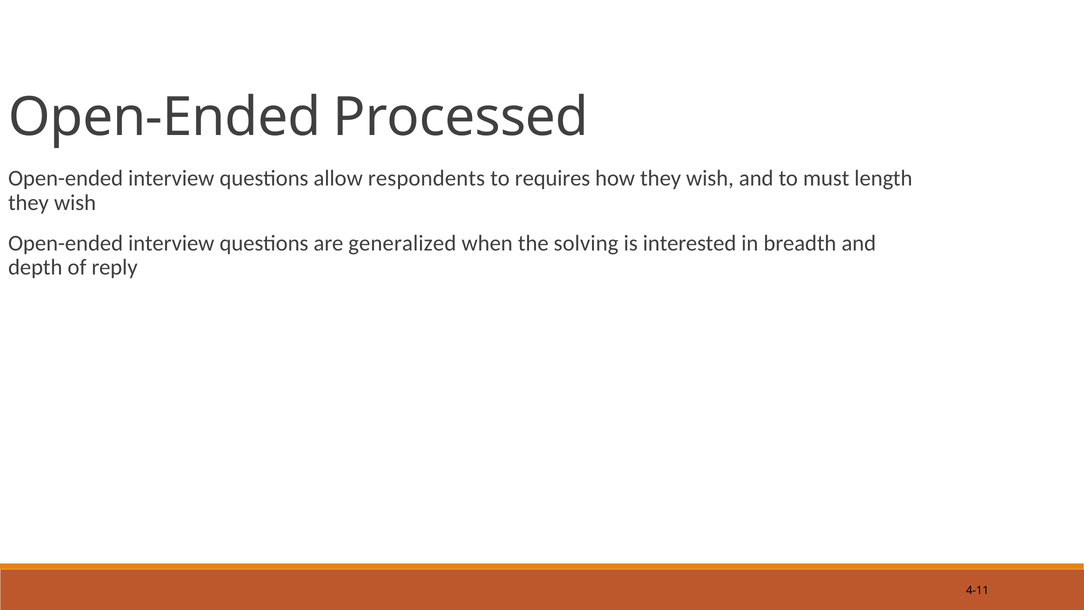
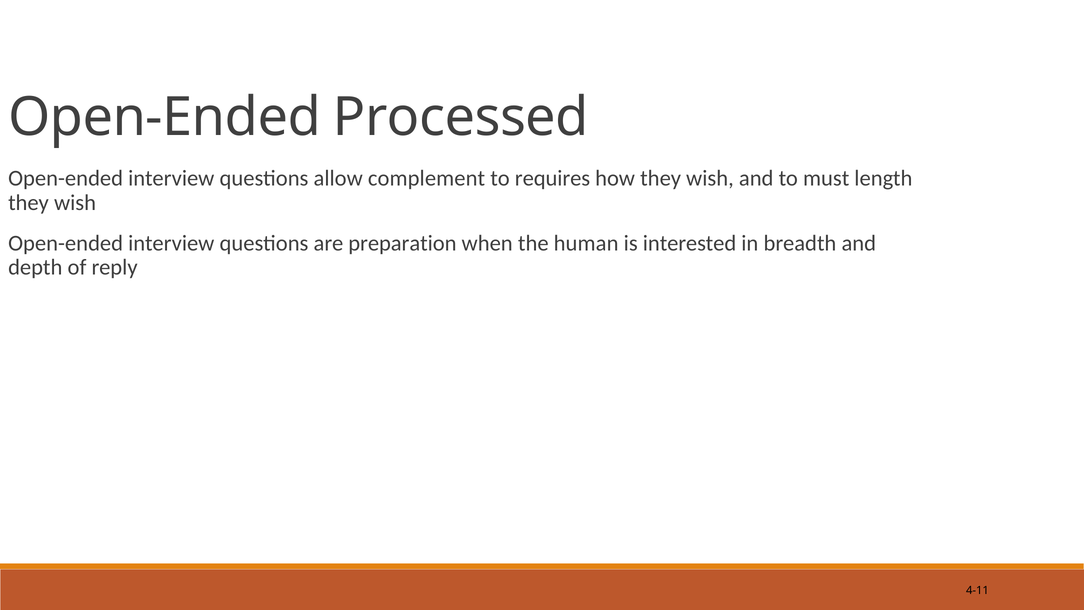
respondents: respondents -> complement (427, 178)
generalized: generalized -> preparation (402, 243)
solving: solving -> human (586, 243)
